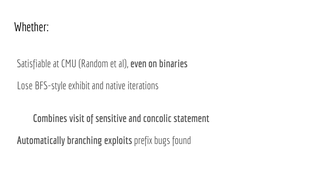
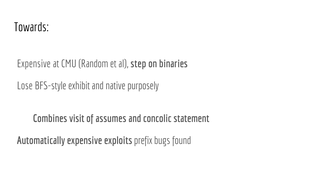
Whether: Whether -> Towards (32, 27)
Satisfiable: Satisfiable -> Expensive (34, 64)
even: even -> step (138, 64)
iterations: iterations -> purposely (143, 86)
sensitive: sensitive -> assumes (111, 119)
Automatically branching: branching -> expensive (85, 141)
